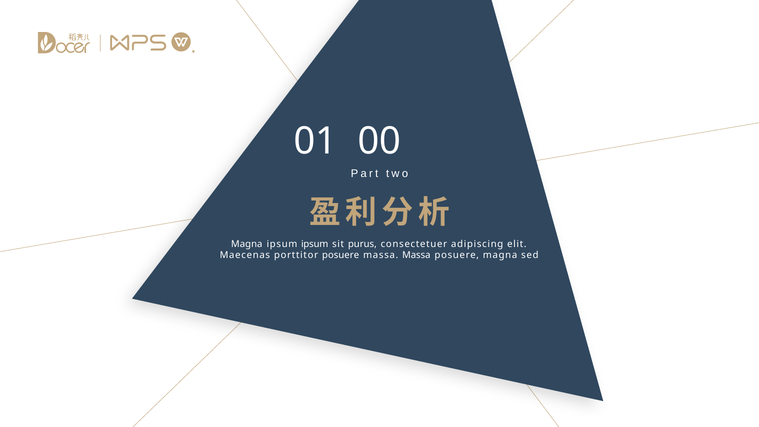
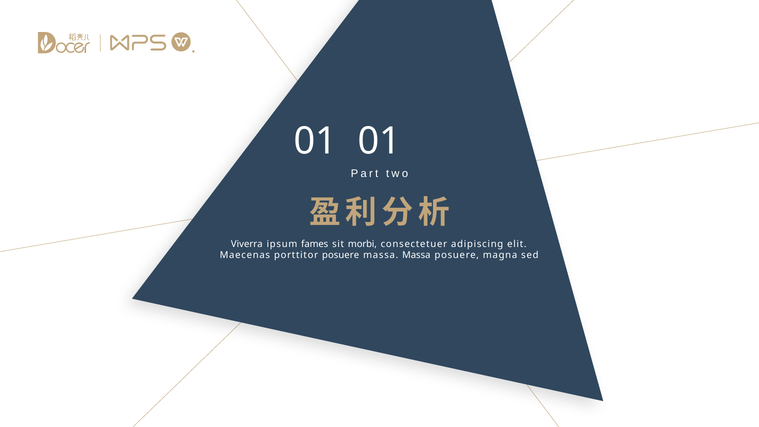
00: 00 -> 01 (379, 141)
Magna: Magna -> Viverra (247, 244)
ipsum ipsum: ipsum -> fames (315, 244)
purus: purus -> morbi (362, 244)
